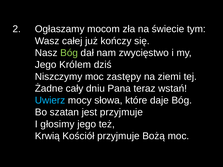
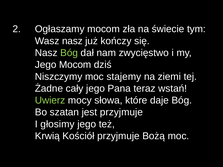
Wasz całej: całej -> nasz (72, 41)
Jego Królem: Królem -> Mocom (75, 65)
zastępy: zastępy -> stajemy (124, 77)
cały dniu: dniu -> jego (96, 89)
Uwierz colour: light blue -> light green (50, 100)
